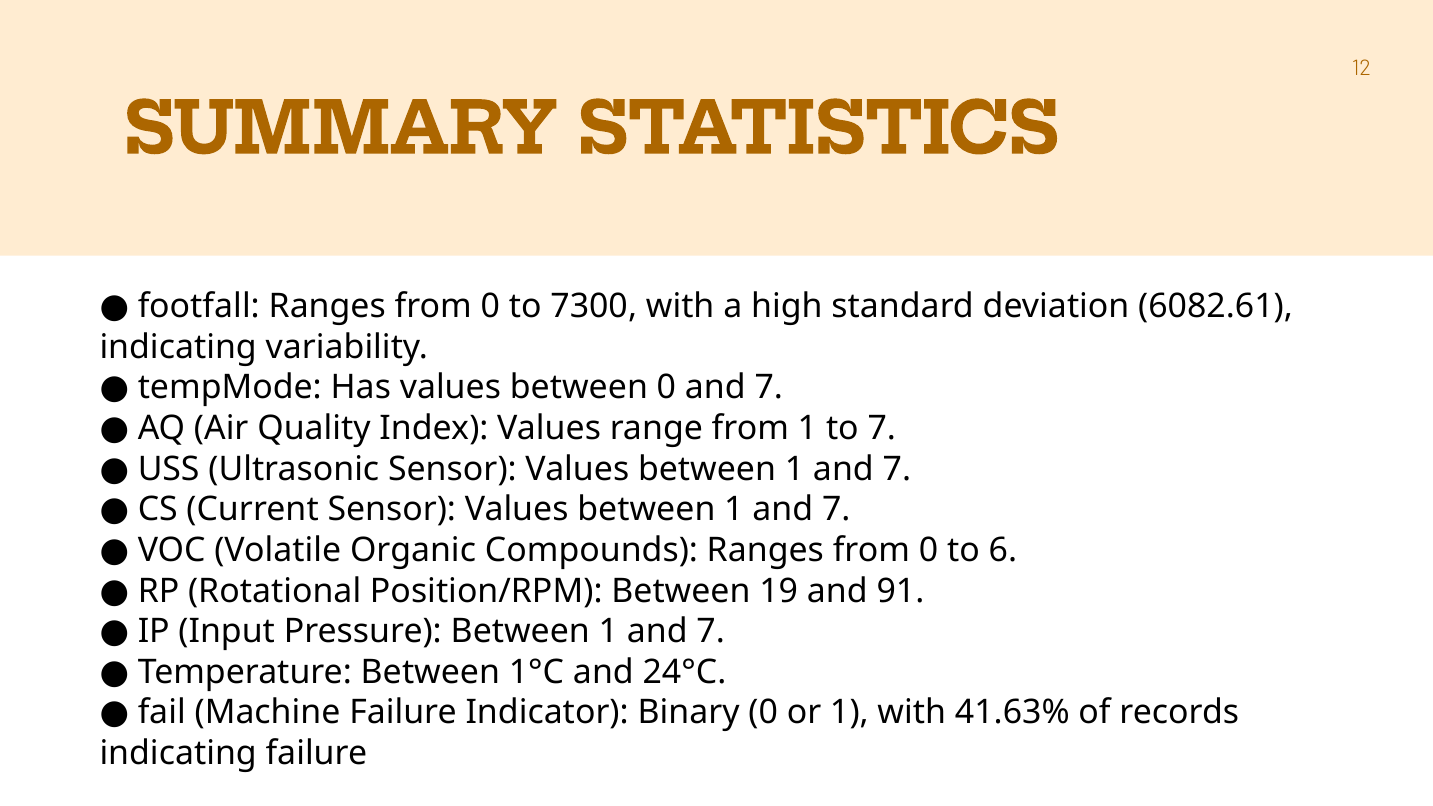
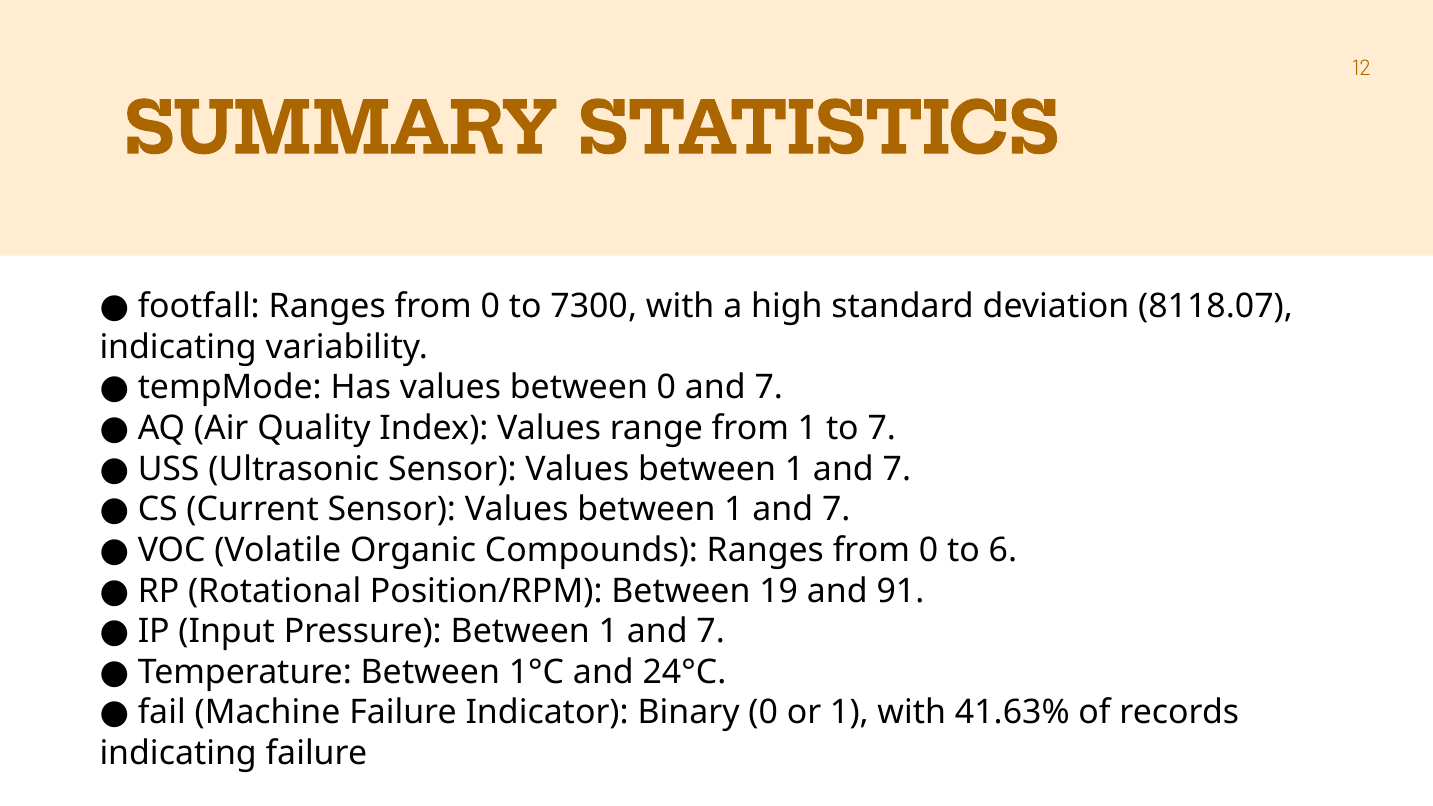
6082.61: 6082.61 -> 8118.07 (1216, 307)
